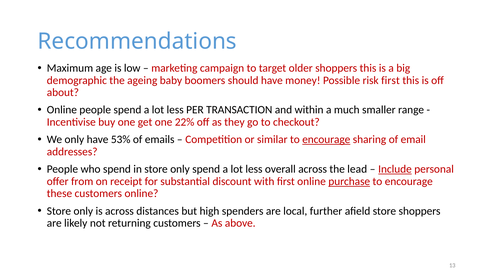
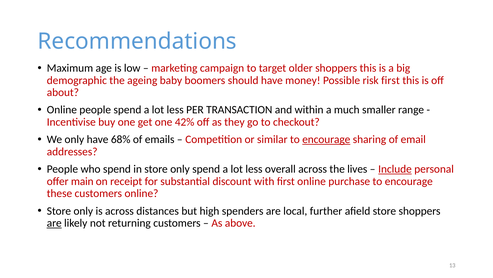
22%: 22% -> 42% (185, 122)
53%: 53% -> 68% (121, 139)
lead: lead -> lives (357, 169)
from: from -> main (82, 181)
purchase underline: present -> none (349, 181)
are underline: none -> present (54, 223)
